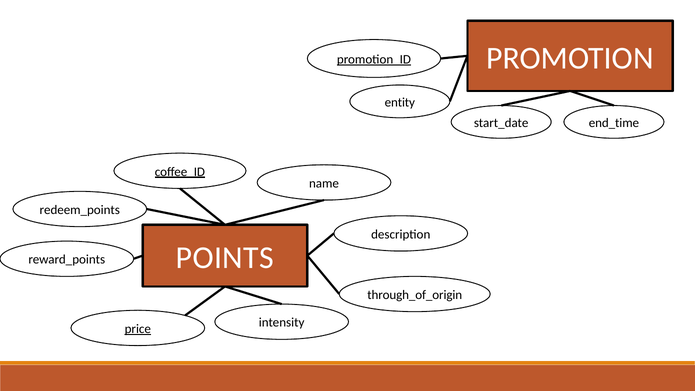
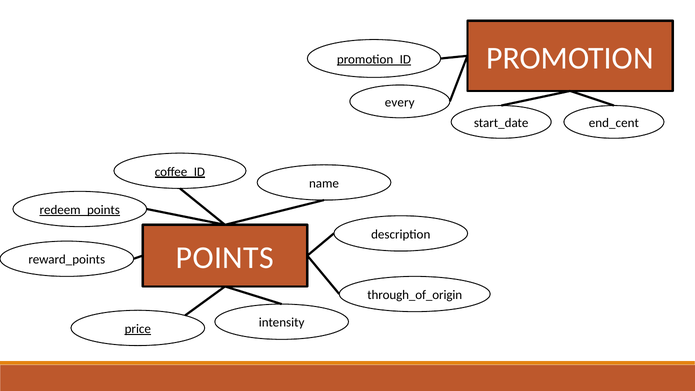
entity: entity -> every (400, 102)
end_time: end_time -> end_cent (614, 123)
redeem_points underline: none -> present (80, 210)
